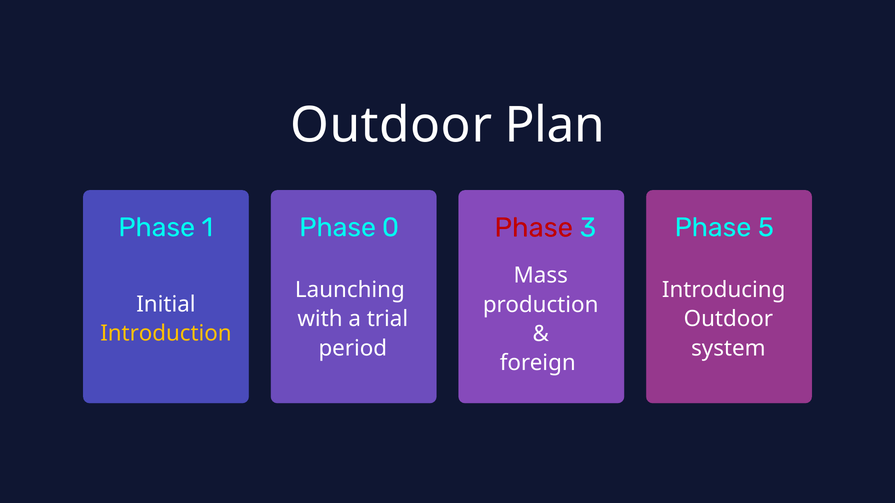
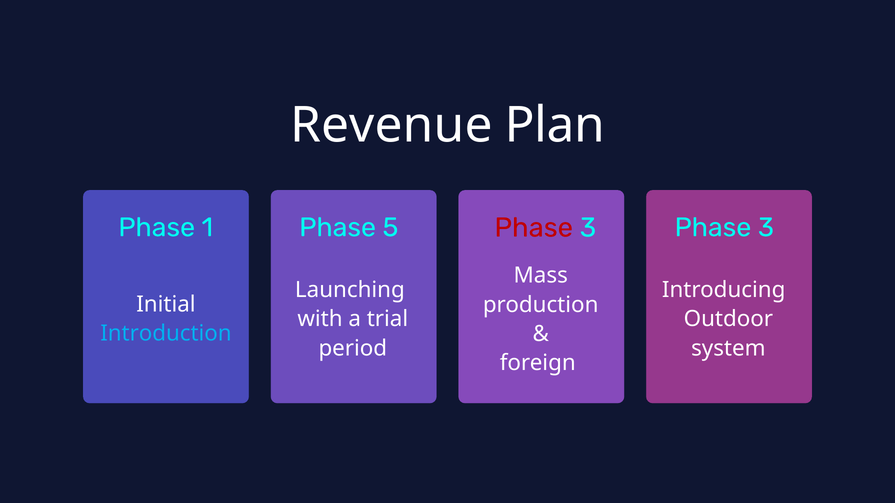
Outdoor: Outdoor -> Revenue (391, 125)
0: 0 -> 5 (390, 228)
5: 5 -> 3 (766, 228)
Introduction colour: yellow -> light blue (166, 334)
